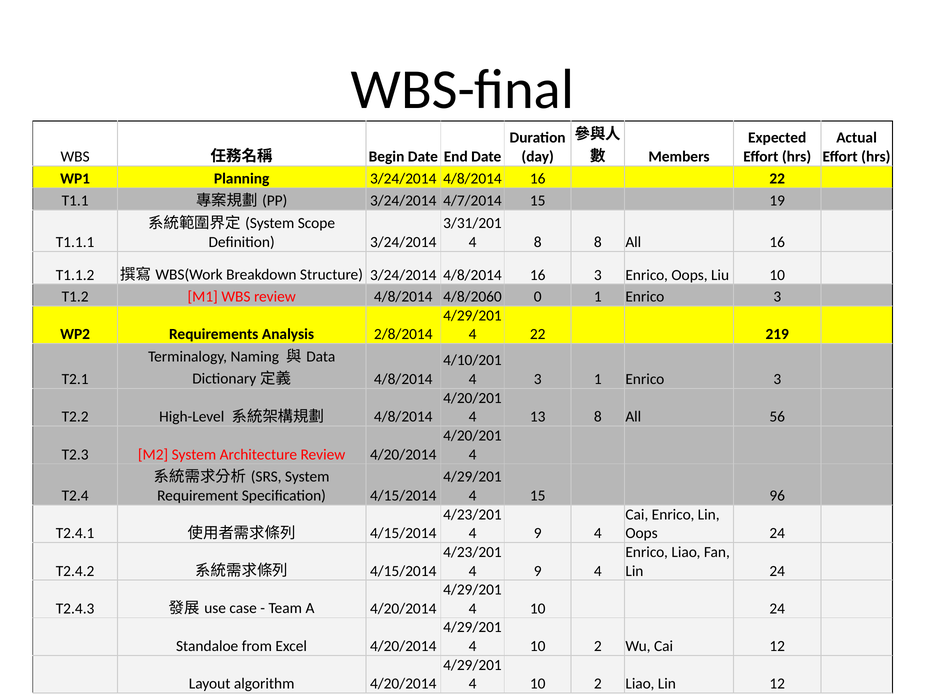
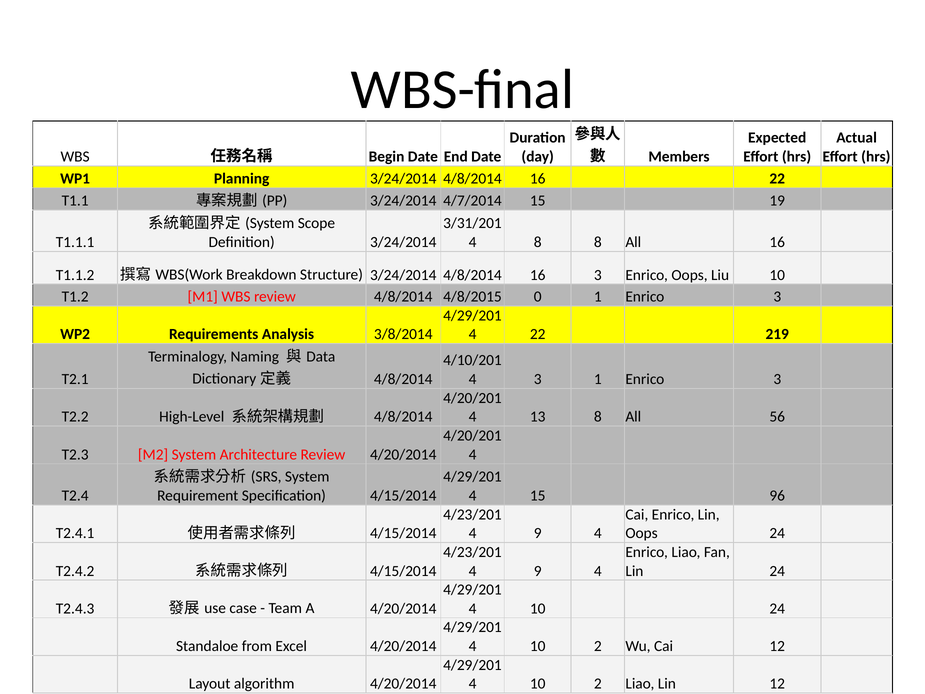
4/8/2060: 4/8/2060 -> 4/8/2015 (472, 297)
2/8/2014: 2/8/2014 -> 3/8/2014 (403, 334)
